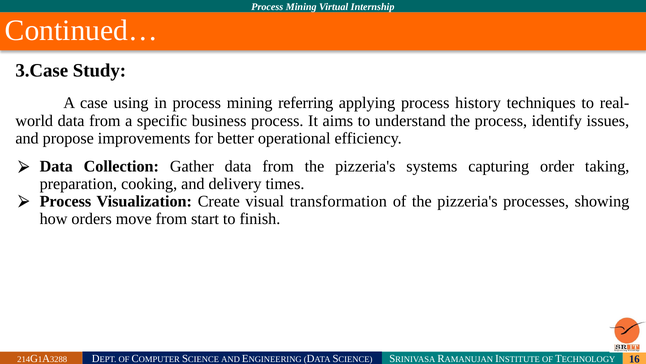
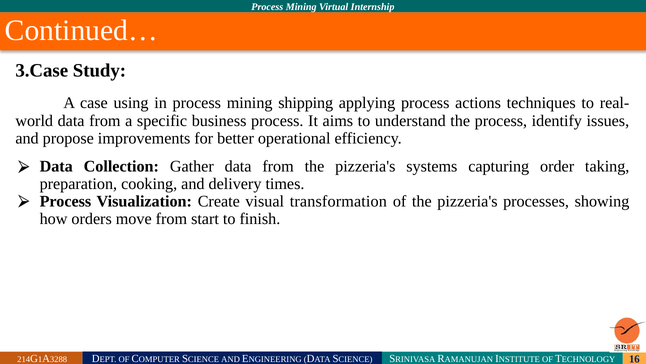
referring: referring -> shipping (306, 103)
history: history -> actions (478, 103)
